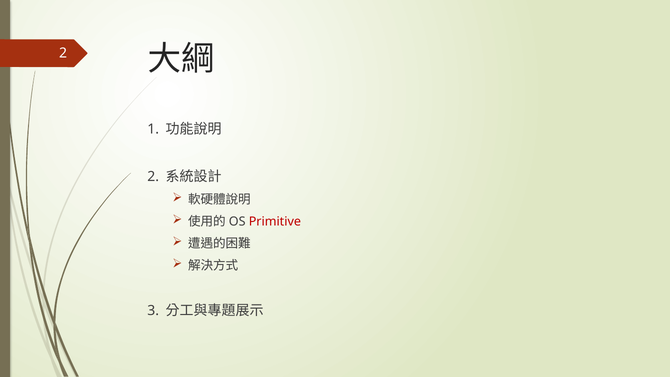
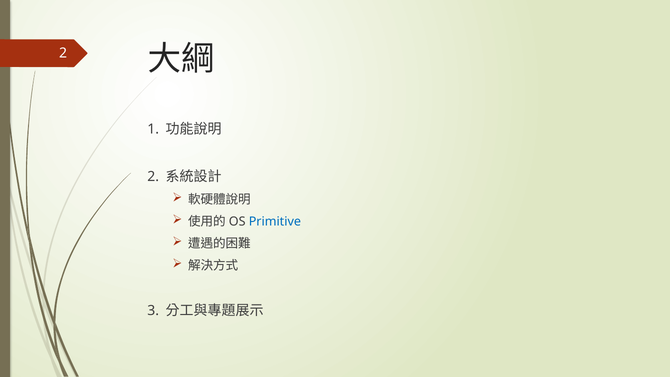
Primitive colour: red -> blue (275, 222)
